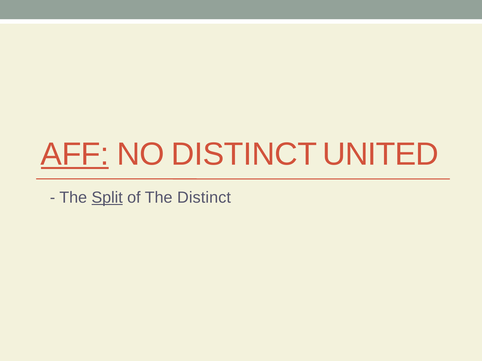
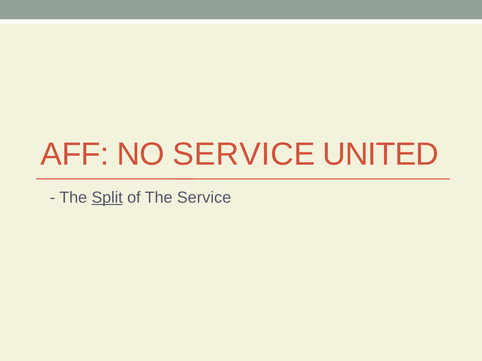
AFF underline: present -> none (75, 154)
NO DISTINCT: DISTINCT -> SERVICE (244, 154)
The Distinct: Distinct -> Service (204, 198)
